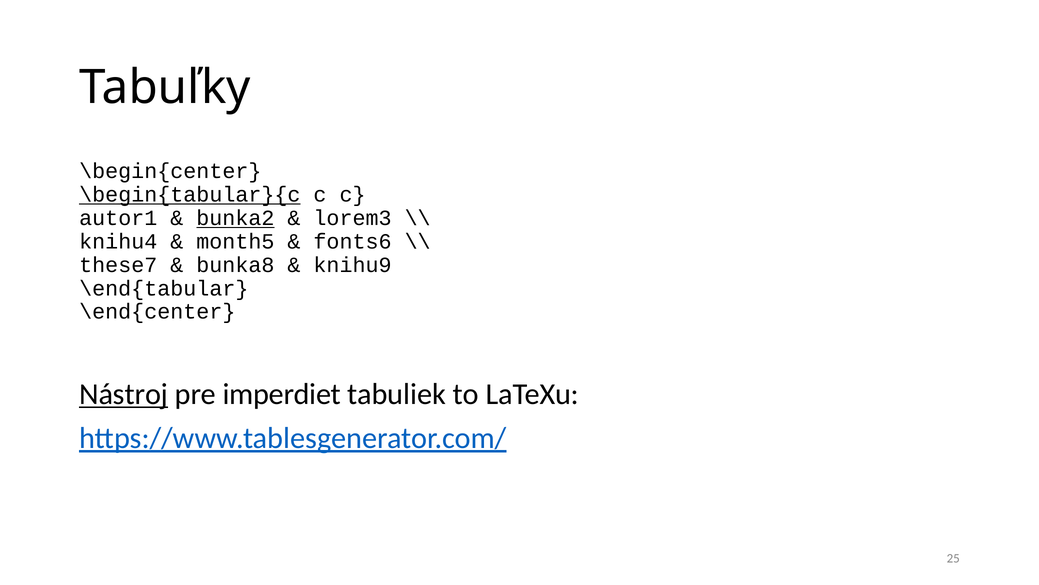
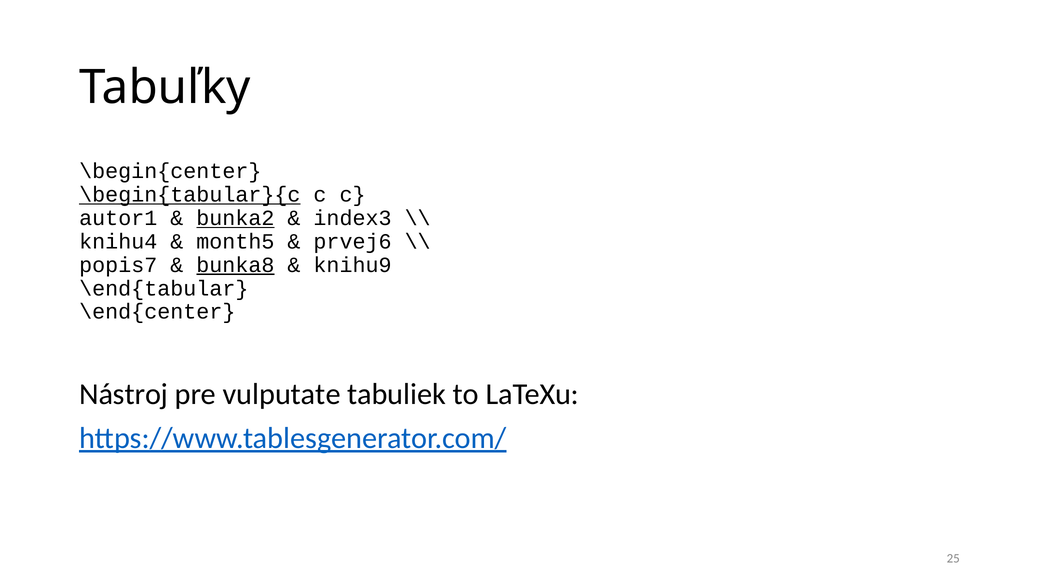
lorem3: lorem3 -> index3 (353, 218)
fonts6: fonts6 -> prvej6 (353, 241)
these7: these7 -> popis7 (118, 265)
bunka8 underline: none -> present (235, 265)
Nástroj underline: present -> none (124, 394)
imperdiet: imperdiet -> vulputate (282, 394)
